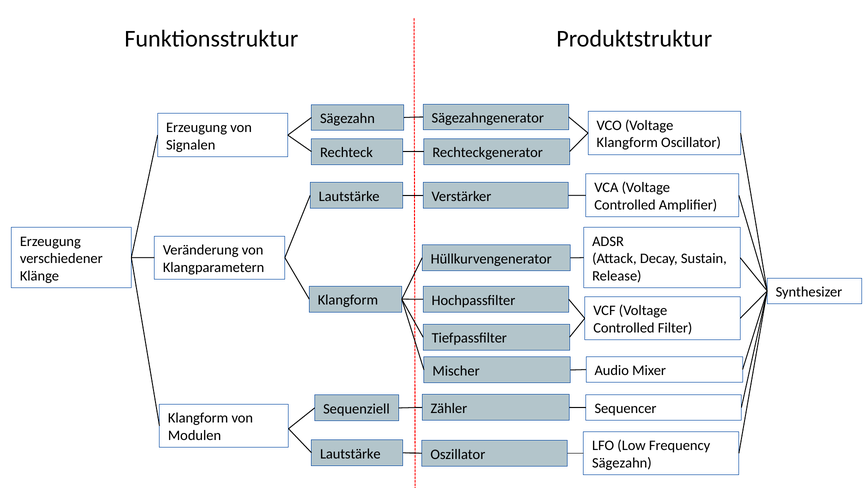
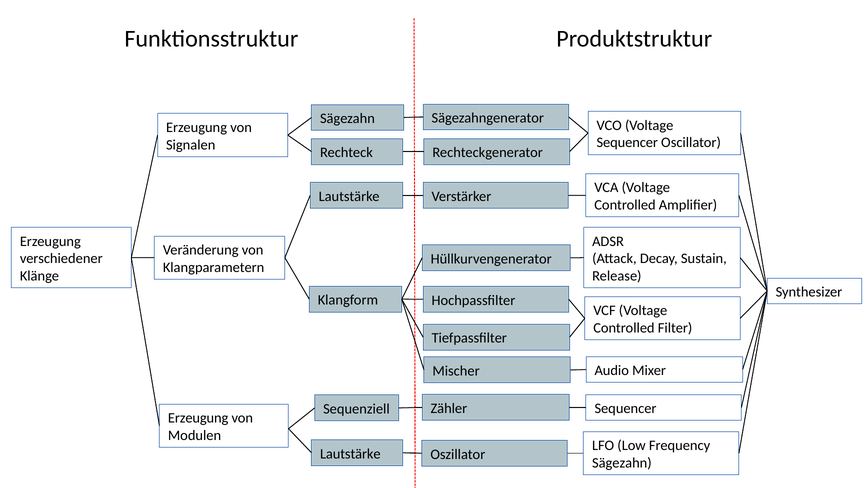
Klangform: Klangform -> Sequencer (627, 143)
Klangform: Klangform -> Erzeugung (198, 418)
